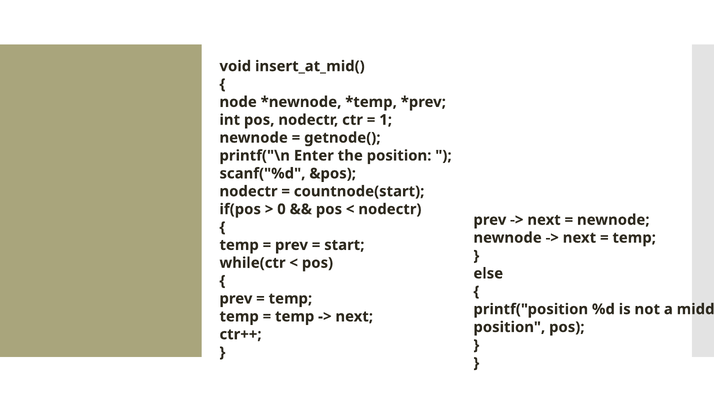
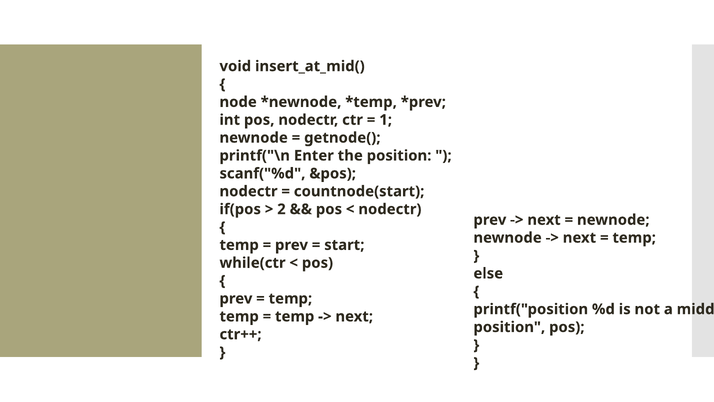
0: 0 -> 2 (281, 209)
